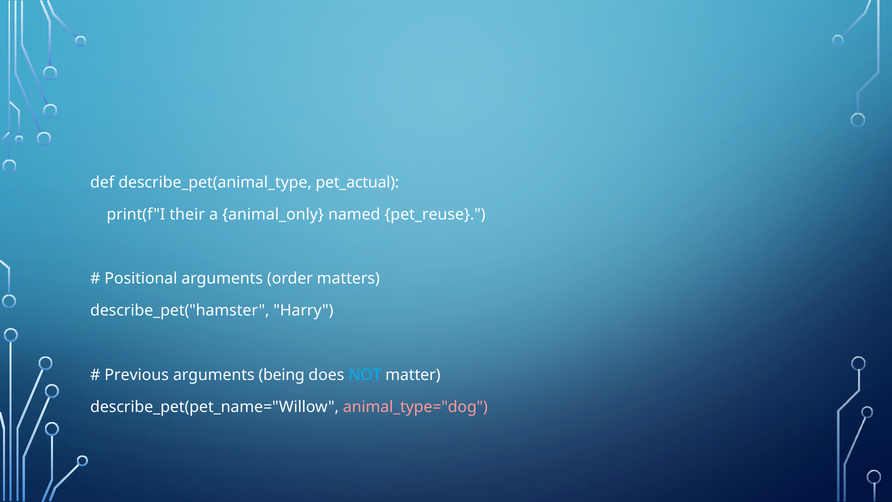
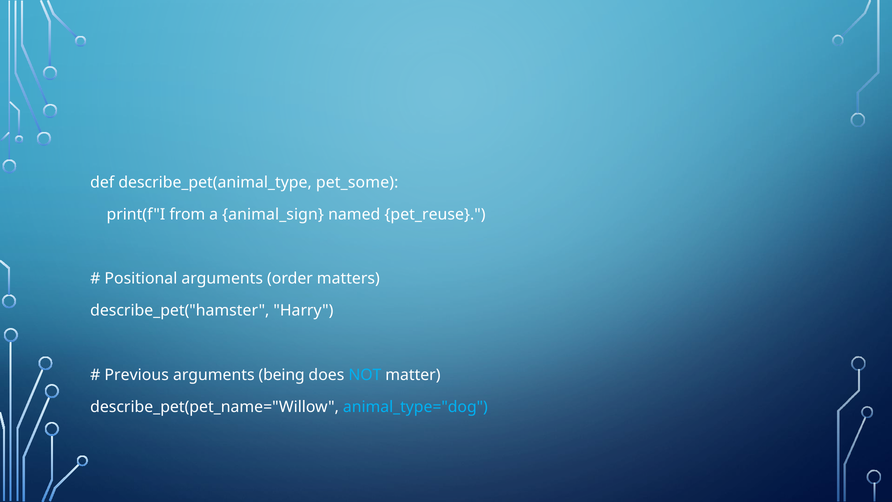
pet_actual: pet_actual -> pet_some (357, 182)
their: their -> from (187, 214)
animal_only: animal_only -> animal_sign (273, 214)
animal_type="dog colour: pink -> light blue (415, 407)
